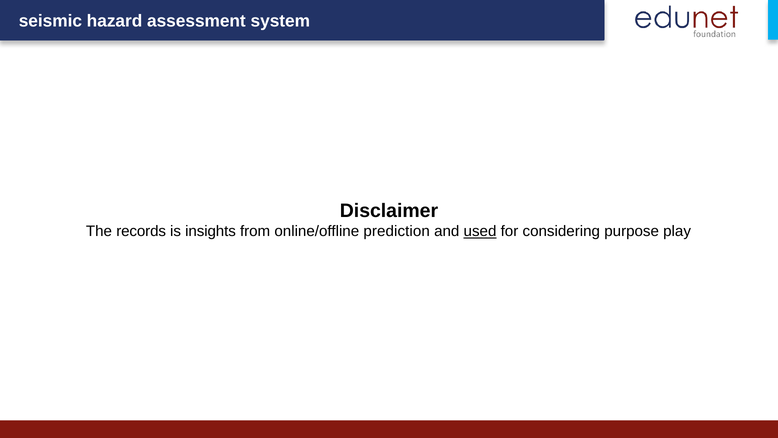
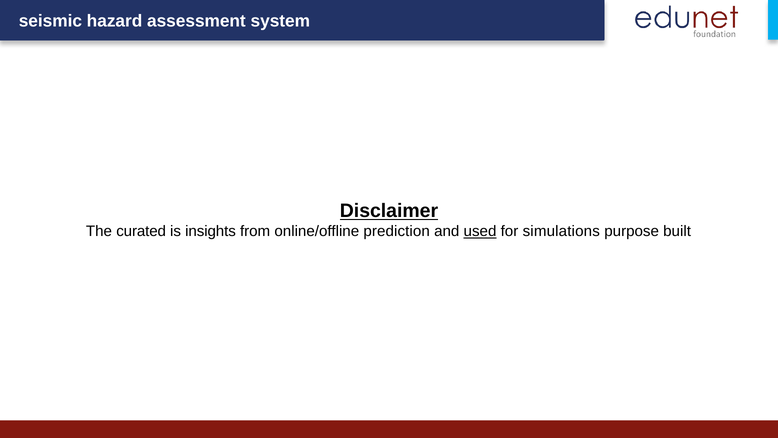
Disclaimer underline: none -> present (389, 211)
records: records -> curated (141, 231)
considering: considering -> simulations (561, 231)
play: play -> built (677, 231)
